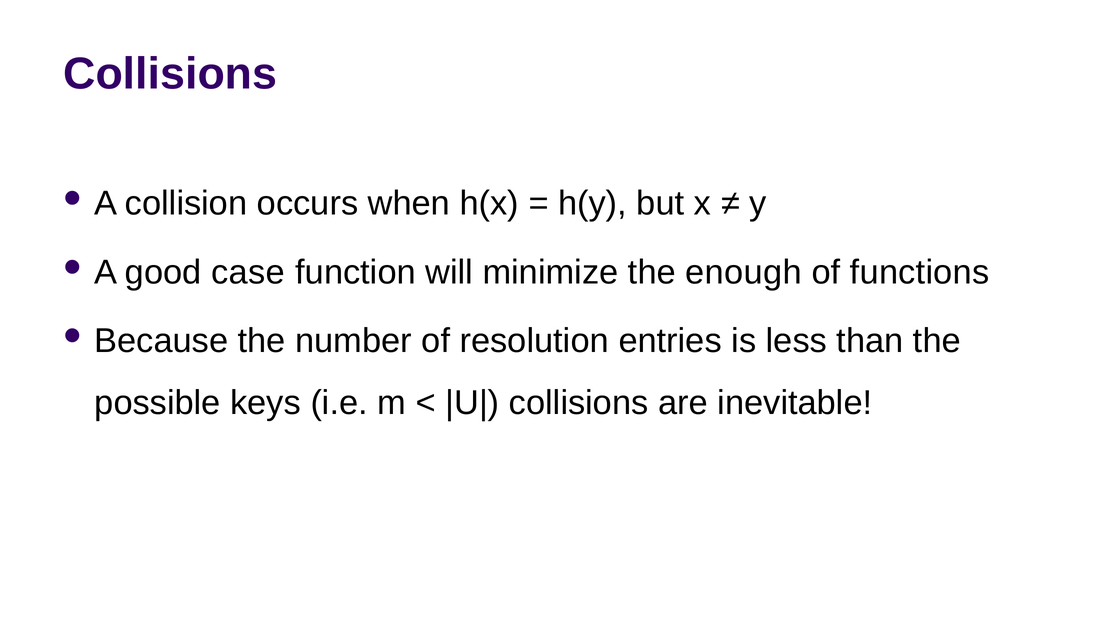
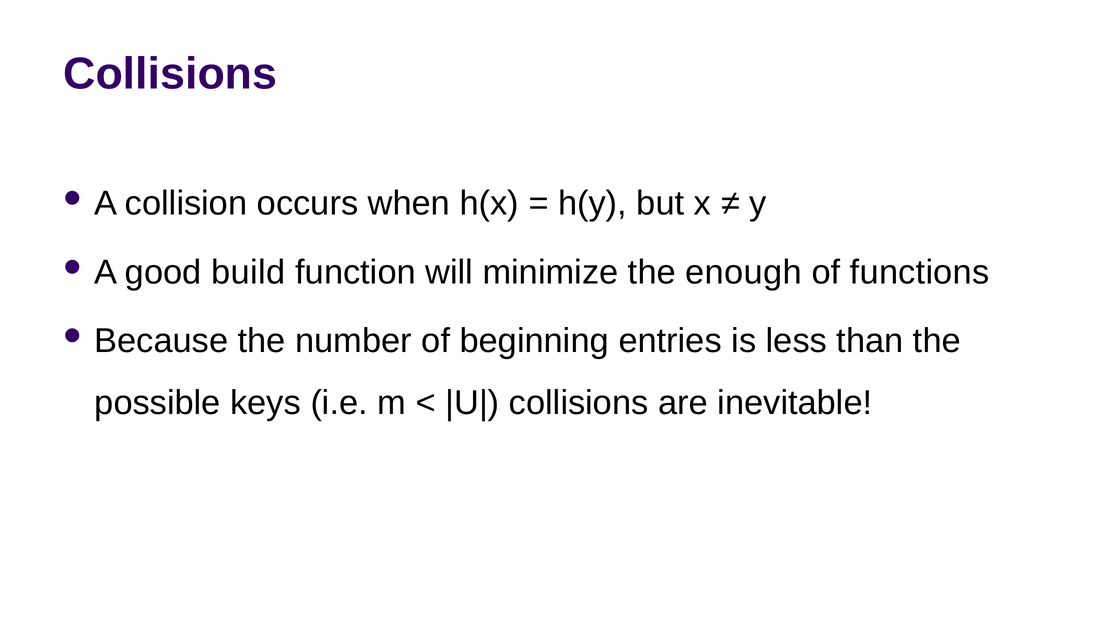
case: case -> build (248, 272)
resolution: resolution -> beginning (534, 341)
